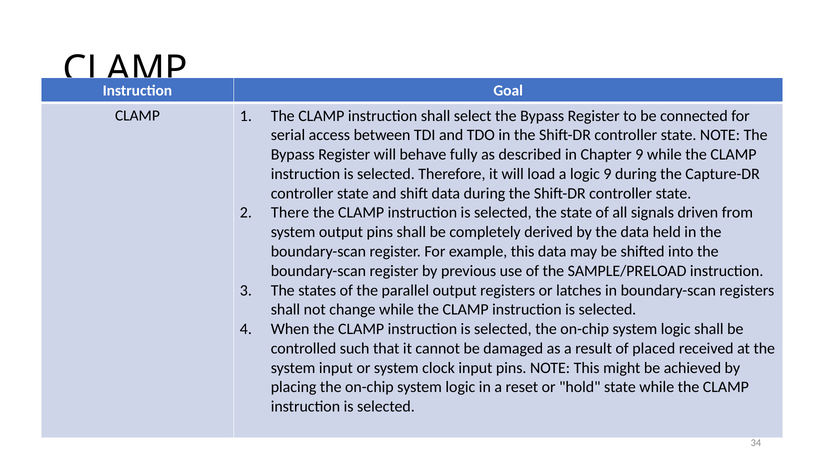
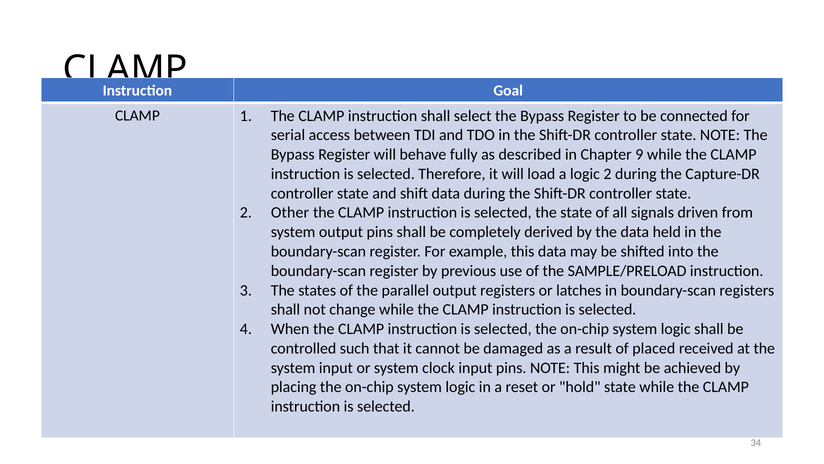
logic 9: 9 -> 2 (607, 174)
There: There -> Other (290, 212)
